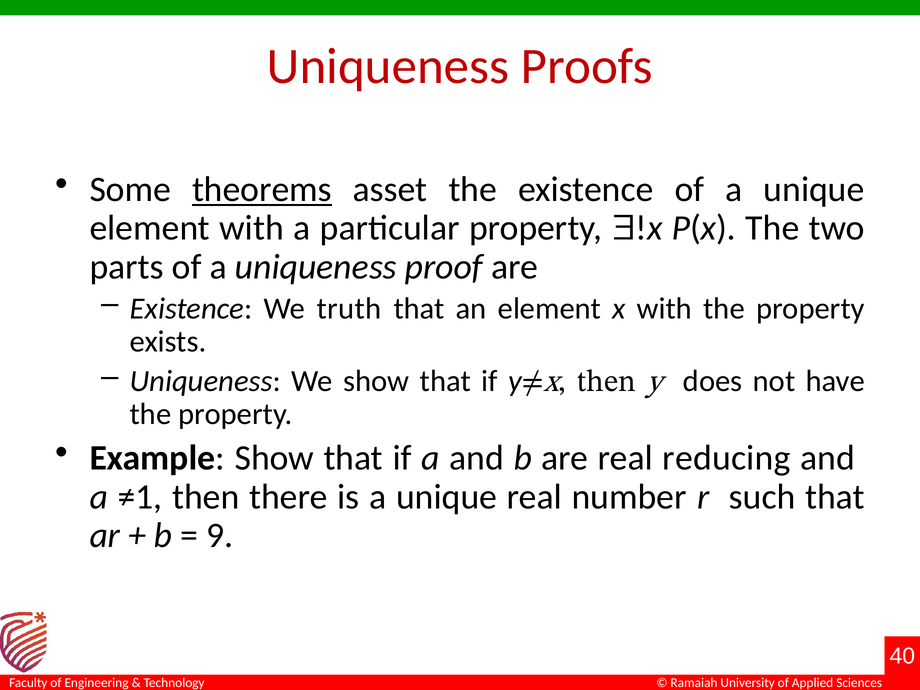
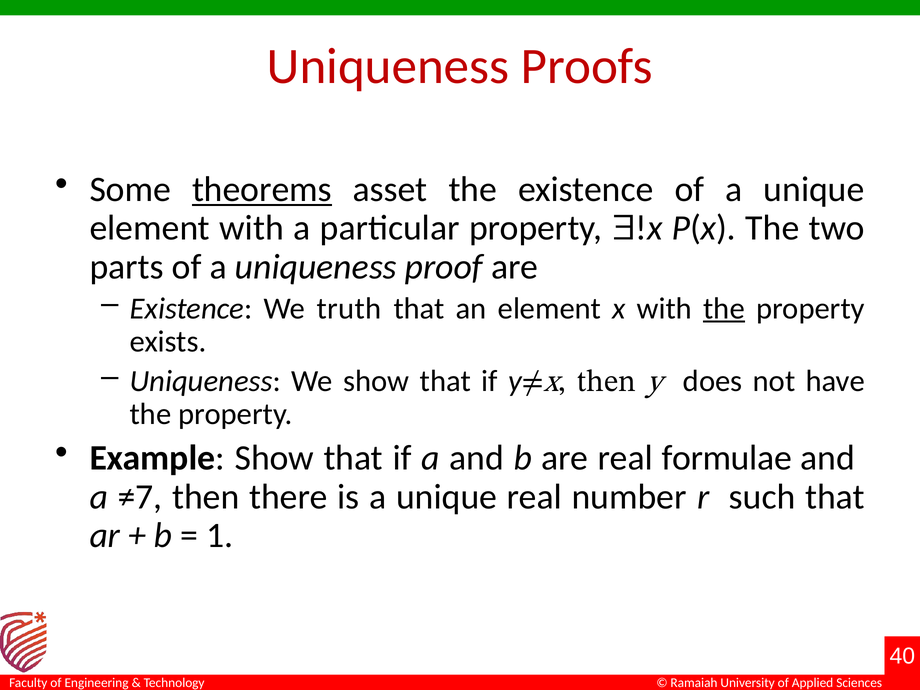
the underline: none -> present (724, 308)
reducing: reducing -> formulae (727, 458)
≠1: ≠1 -> ≠7 (140, 497)
9: 9 -> 1 (220, 535)
